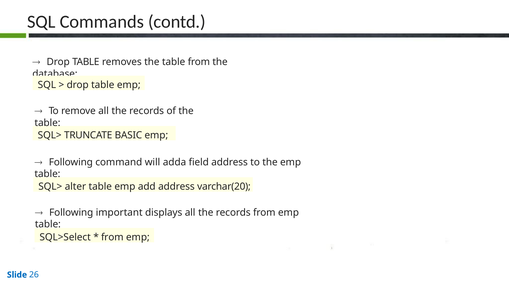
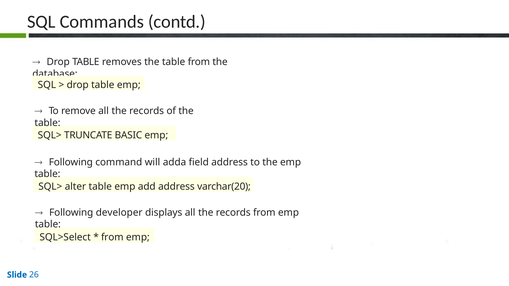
important: important -> developer (119, 213)
